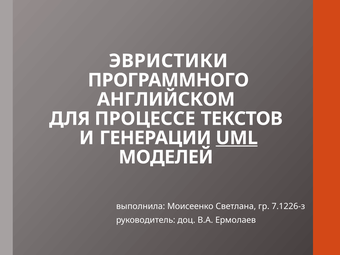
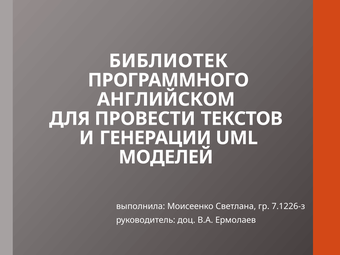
ЭВРИСТИКИ: ЭВРИСТИКИ -> БИБЛИОТЕК (168, 61)
ПРОЦЕССЕ: ПРОЦЕССЕ -> ПРОВЕСТИ (145, 119)
UML underline: present -> none (237, 138)
